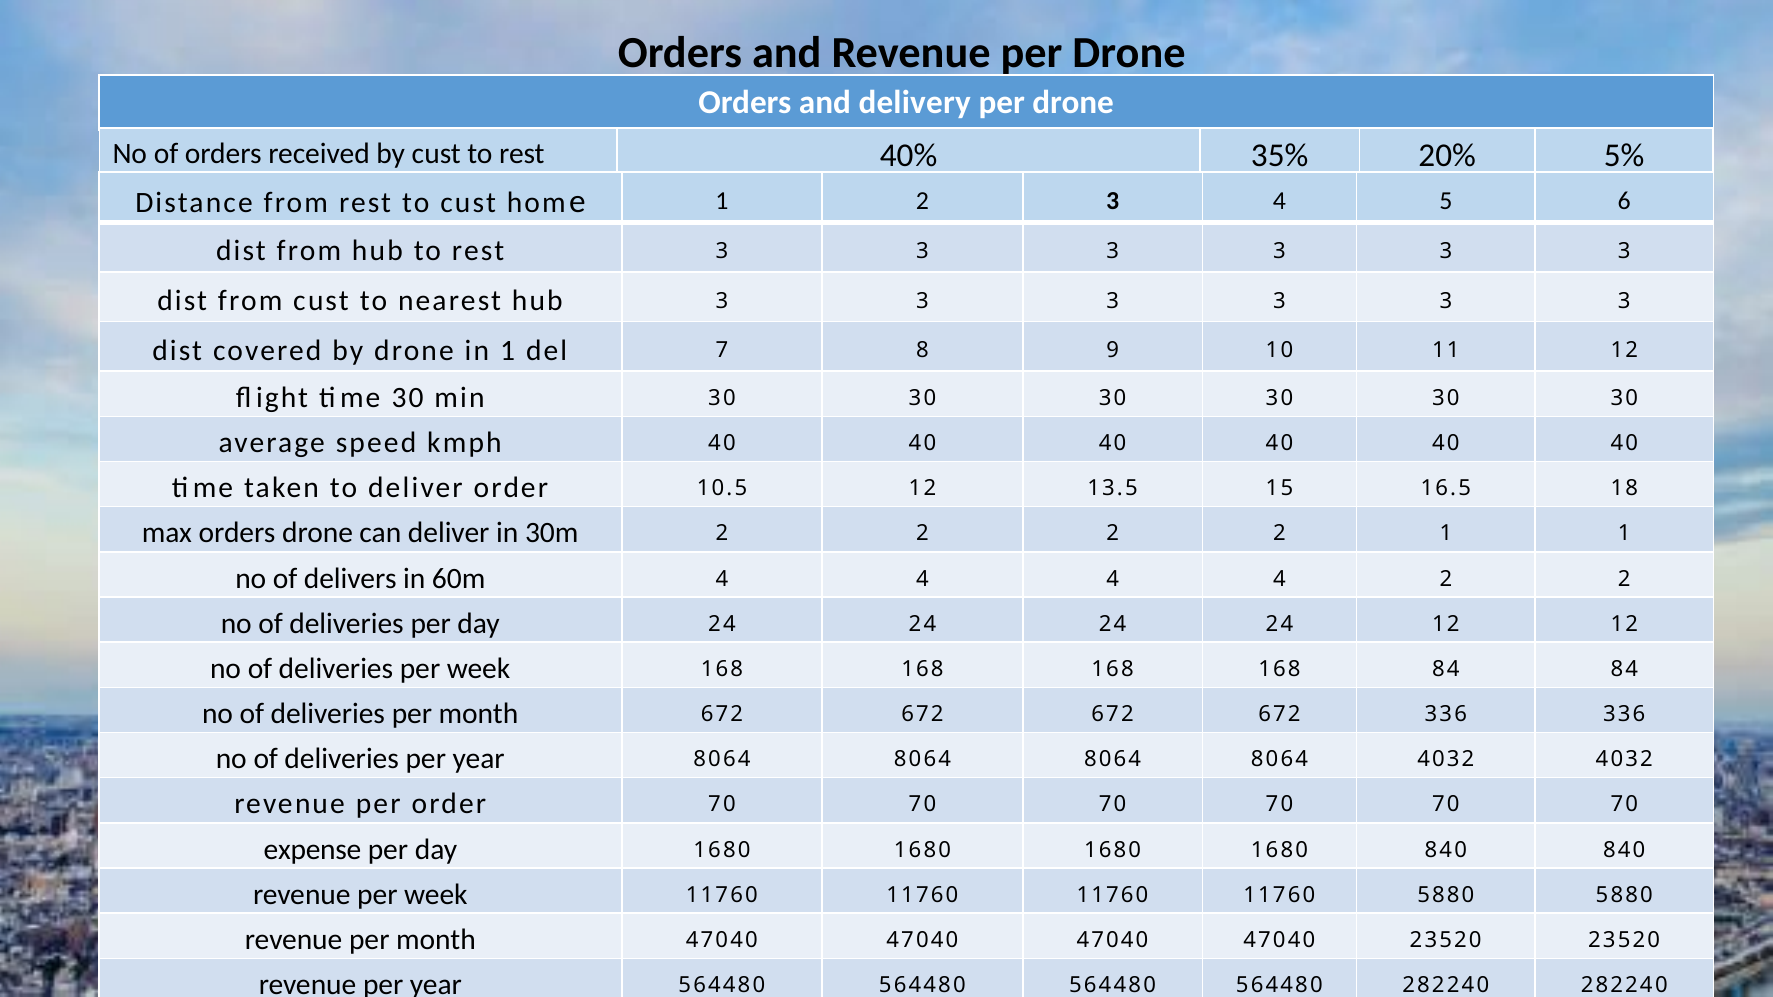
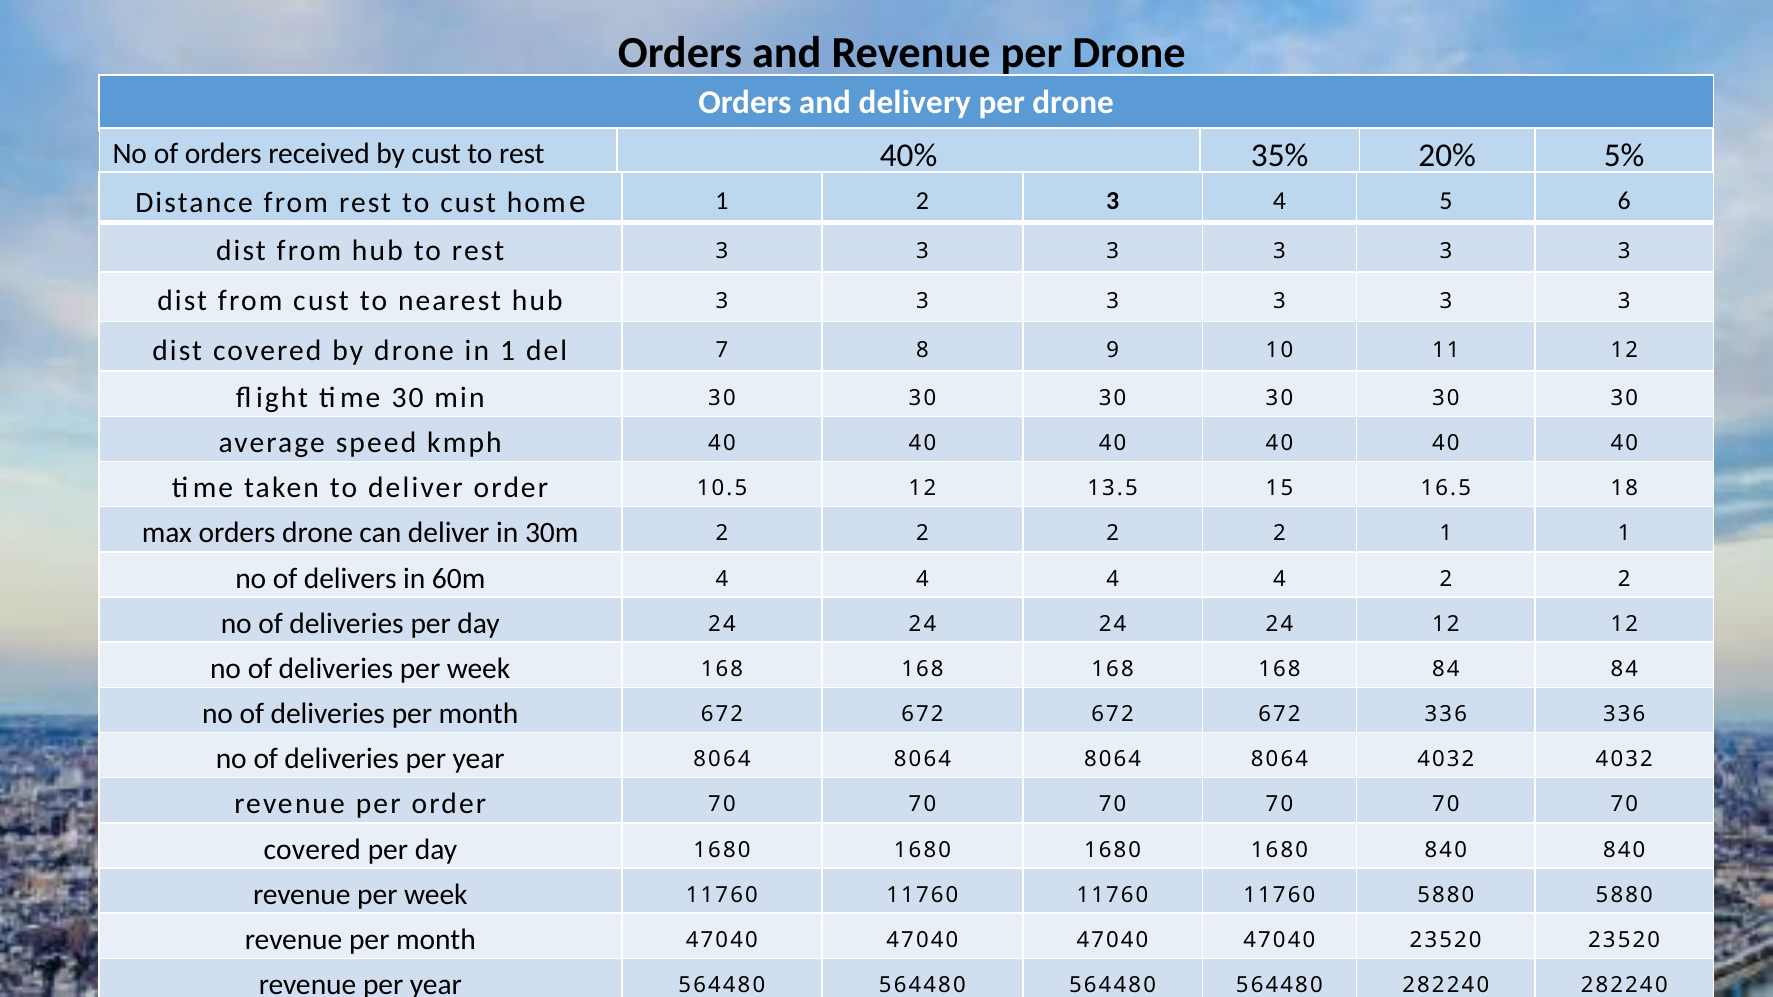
expense: expense -> covered (312, 850)
